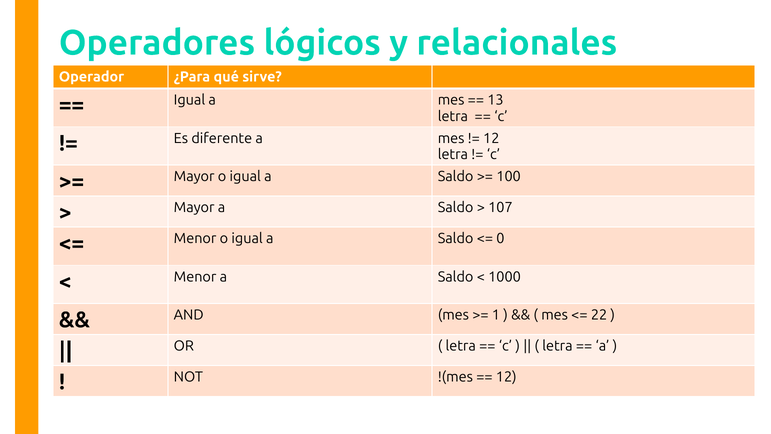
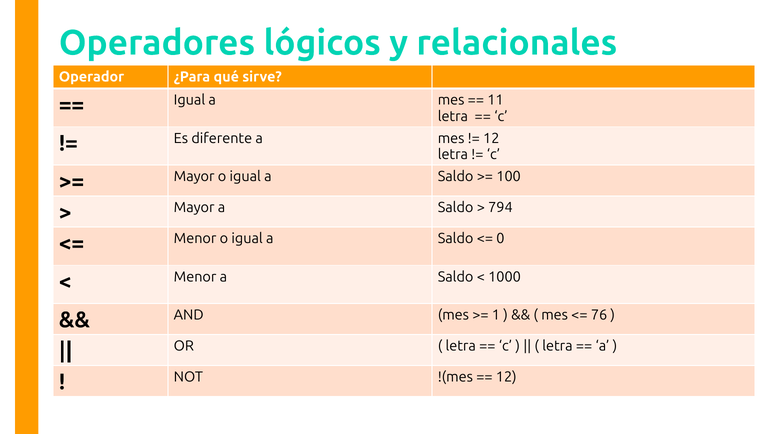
13: 13 -> 11 (495, 100)
107: 107 -> 794 (500, 207)
22: 22 -> 76 (599, 315)
